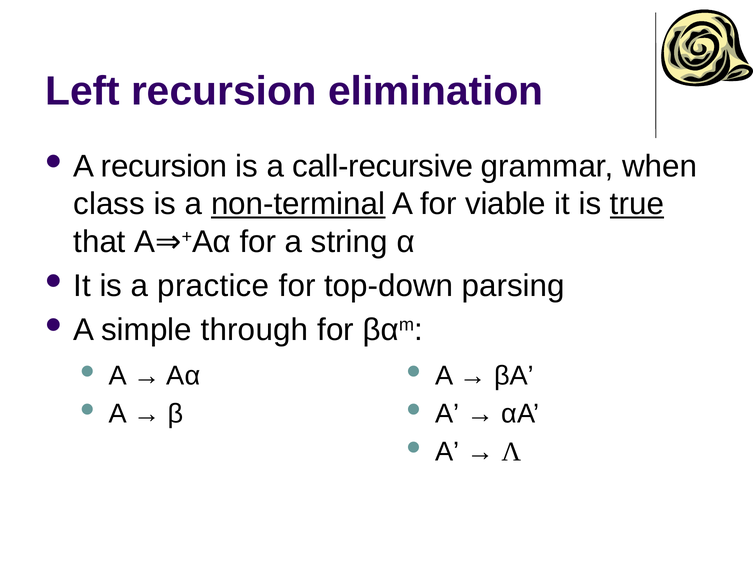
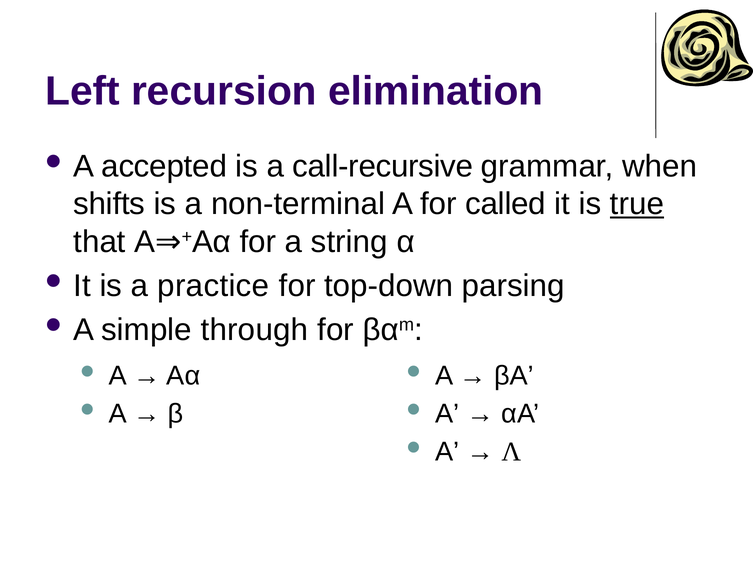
A recursion: recursion -> accepted (164, 166)
class: class -> shifts (109, 204)
non-terminal underline: present -> none (298, 204)
viable: viable -> called (506, 204)
